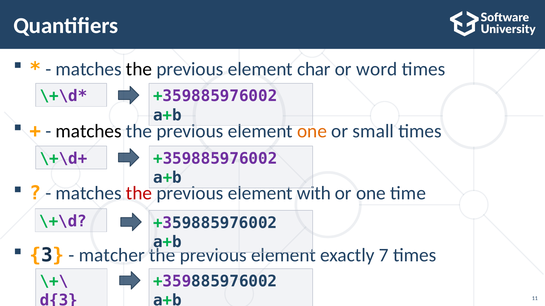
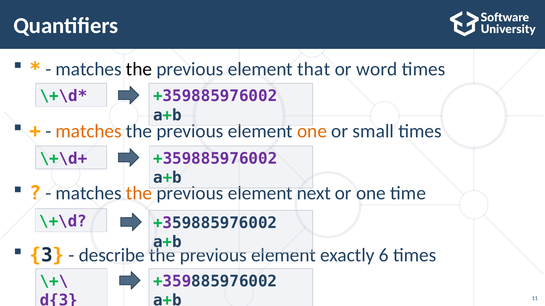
char: char -> that (314, 69)
matches colour: black -> orange (89, 131)
the colour: red -> orange (139, 194)
with: with -> next (314, 194)
matcher: matcher -> describe (112, 256)
7: 7 -> 6 (384, 256)
